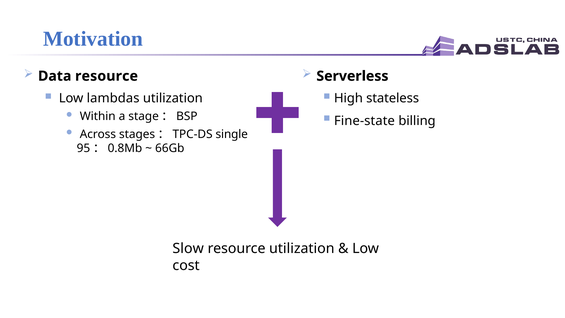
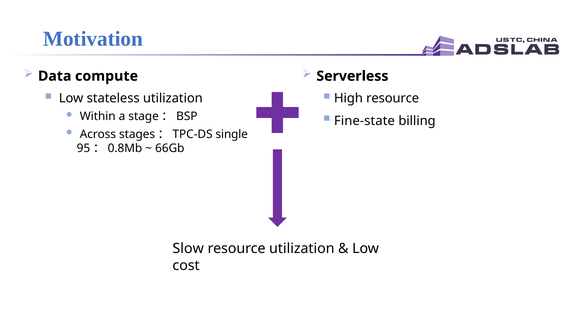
Data resource: resource -> compute (107, 76)
lambdas: lambdas -> stateless (113, 98)
High stateless: stateless -> resource (393, 98)
